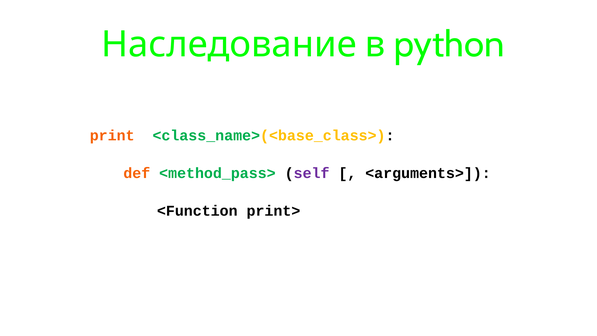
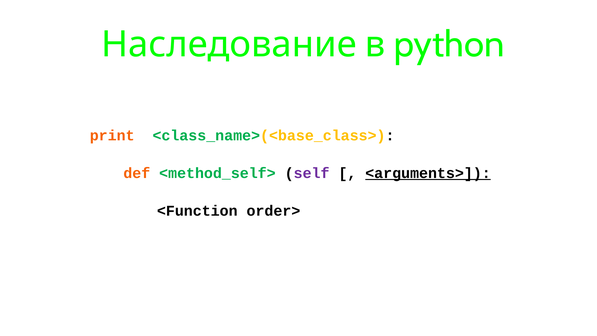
<method_pass>: <method_pass> -> <method_self> (217, 173)
<arguments> underline: none -> present (428, 173)
print>: print> -> order> (273, 211)
